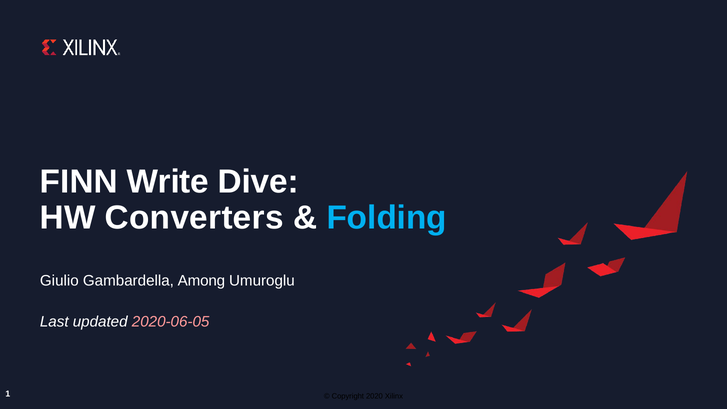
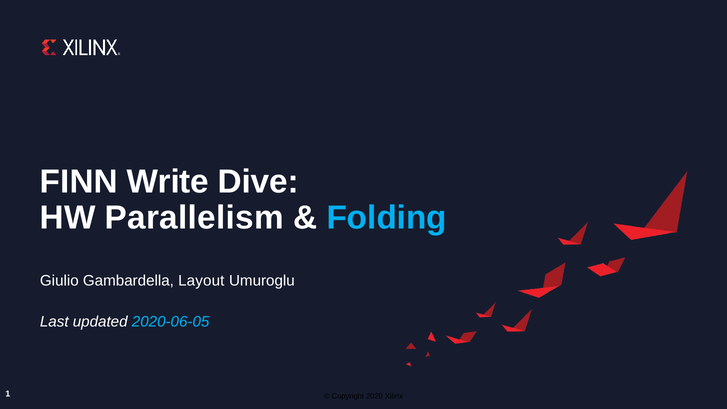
Converters: Converters -> Parallelism (194, 218)
Among: Among -> Layout (201, 281)
2020-06-05 colour: pink -> light blue (171, 322)
